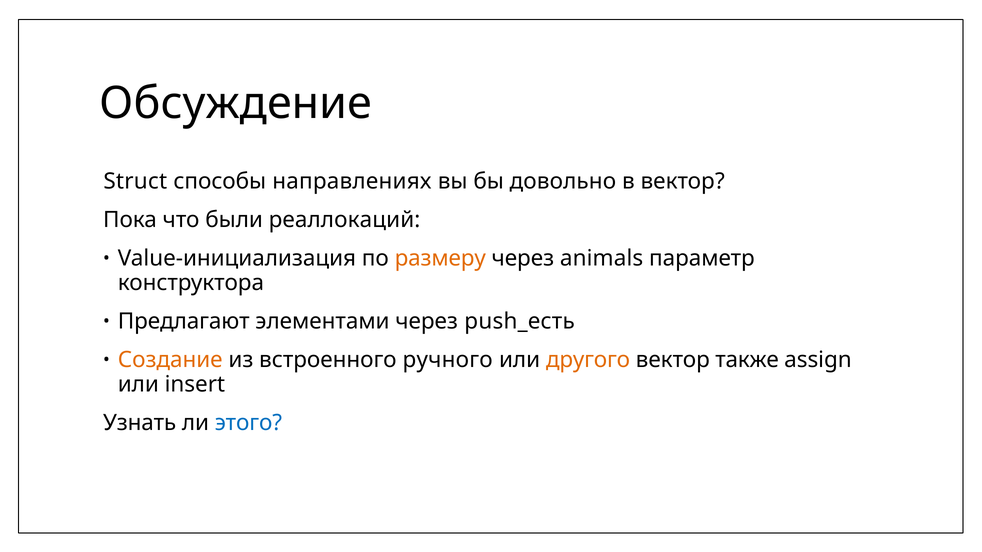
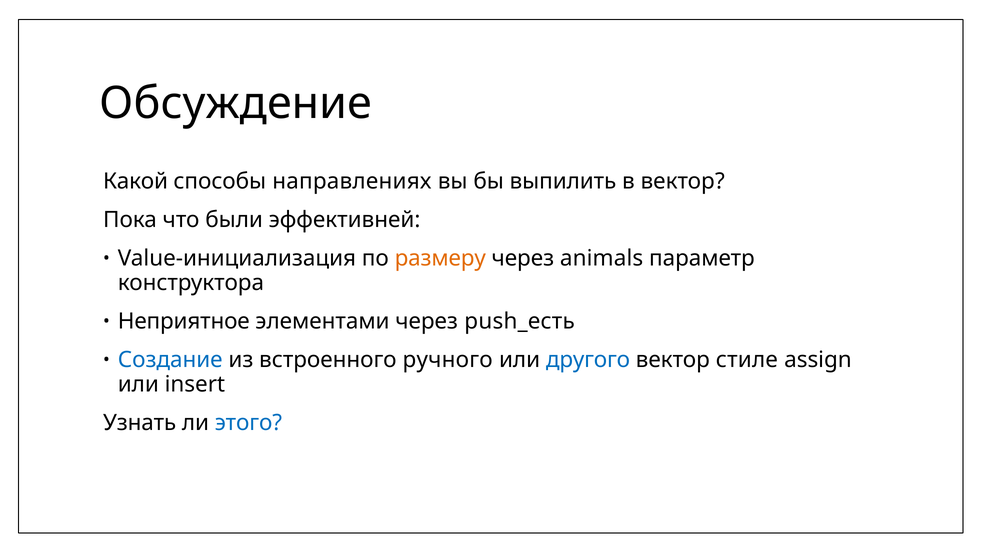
Struct: Struct -> Какой (135, 181)
довольно: довольно -> выпилить (563, 181)
реаллокаций: реаллокаций -> эффективней (345, 220)
Предлагают: Предлагают -> Неприятное (184, 322)
Создание colour: orange -> blue (170, 360)
другого colour: orange -> blue (588, 360)
также: также -> стиле (747, 360)
